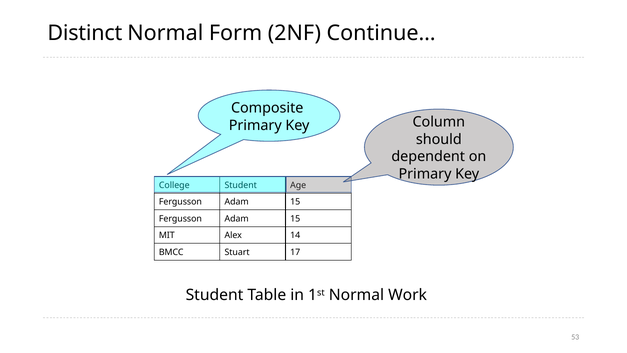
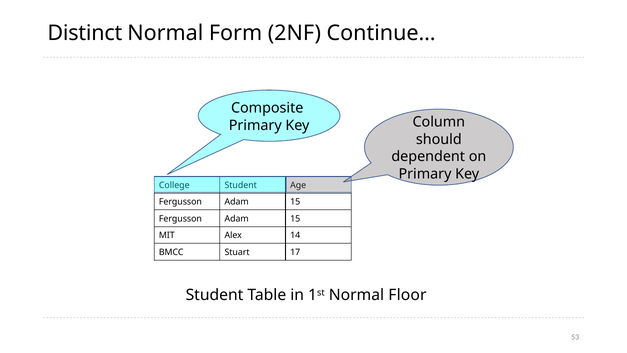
Work: Work -> Floor (407, 295)
